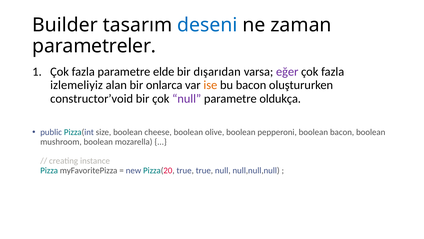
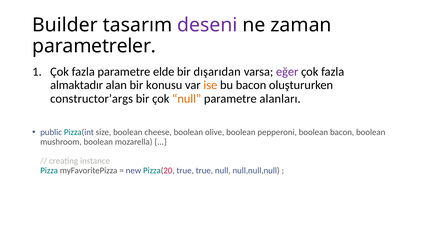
deseni colour: blue -> purple (207, 25)
izlemeliyiz: izlemeliyiz -> almaktadır (77, 85)
onlarca: onlarca -> konusu (164, 85)
constructor’void: constructor’void -> constructor’args (92, 98)
null colour: purple -> orange (187, 98)
oldukça: oldukça -> alanları (280, 98)
